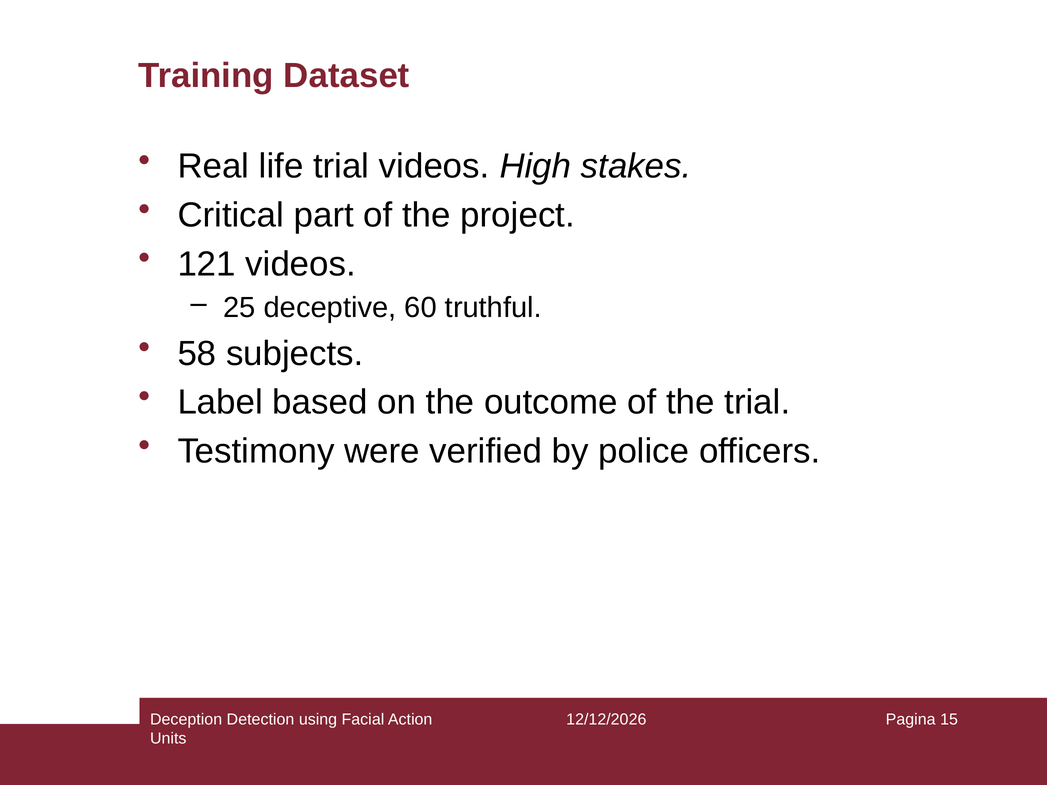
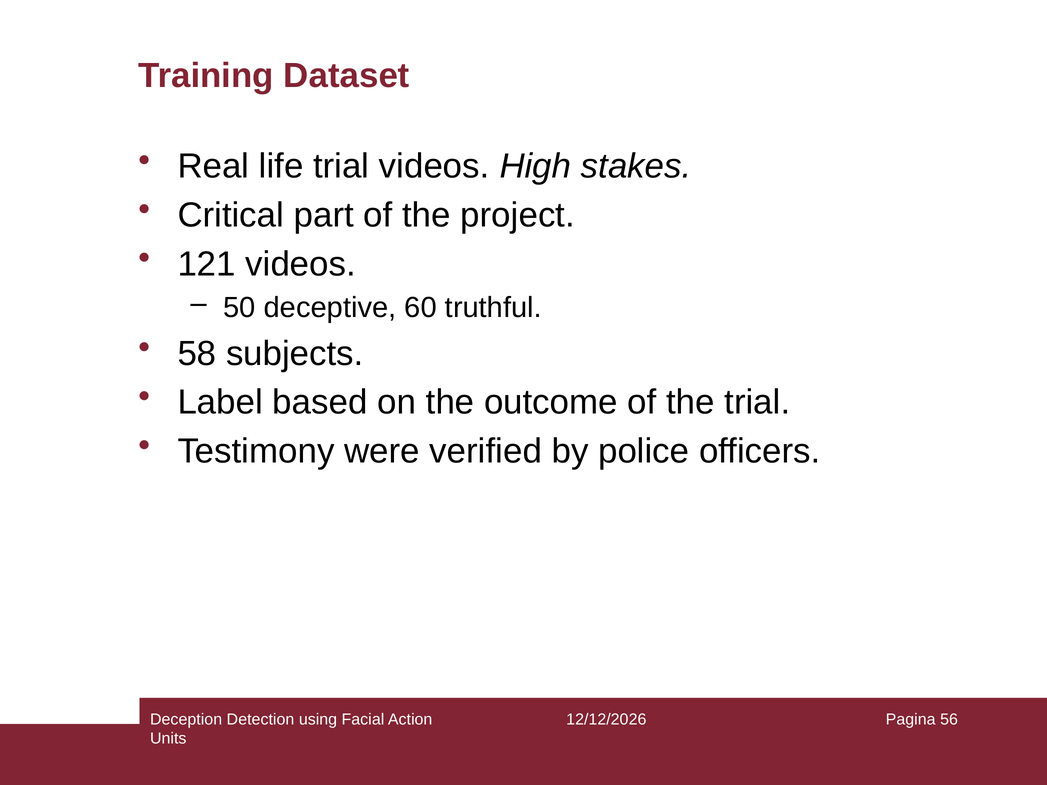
25: 25 -> 50 (239, 308)
15: 15 -> 56 (949, 720)
